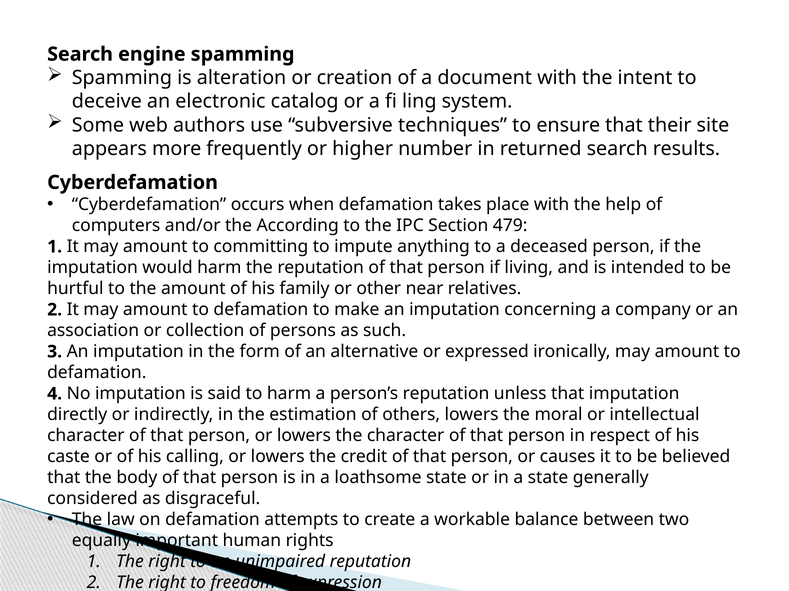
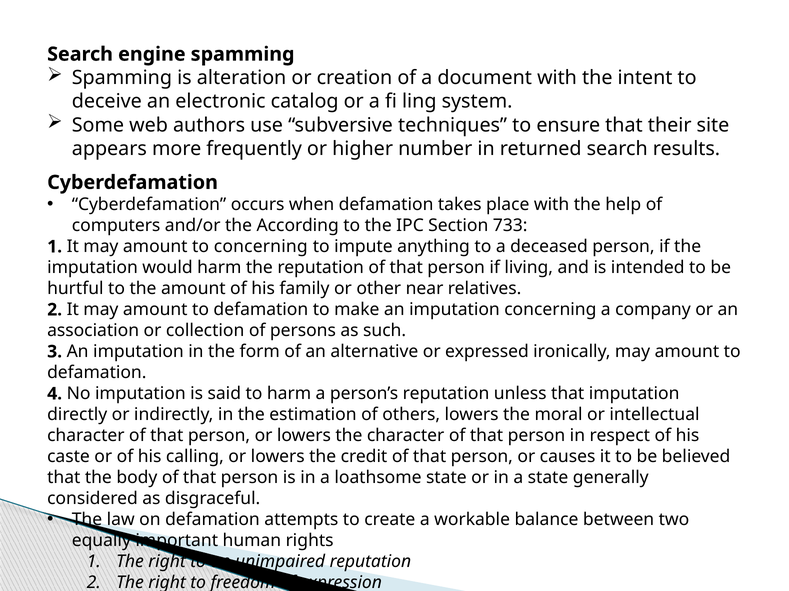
479: 479 -> 733 (510, 226)
to committing: committing -> concerning (261, 247)
